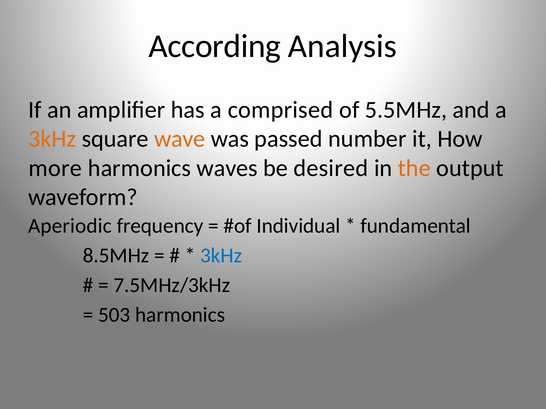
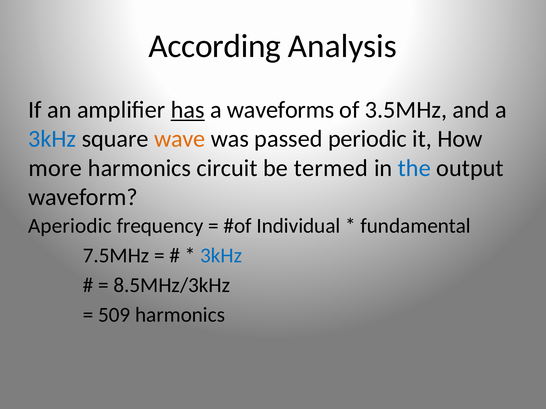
has underline: none -> present (188, 110)
comprised: comprised -> waveforms (281, 110)
5.5MHz: 5.5MHz -> 3.5MHz (406, 110)
3kHz colour: orange -> blue (52, 139)
number: number -> periodic (367, 139)
waves: waves -> circuit (227, 168)
desired: desired -> termed (331, 168)
the colour: orange -> blue (414, 168)
8.5MHz: 8.5MHz -> 7.5MHz (116, 256)
7.5MHz/3kHz: 7.5MHz/3kHz -> 8.5MHz/3kHz (172, 286)
503: 503 -> 509 (114, 315)
